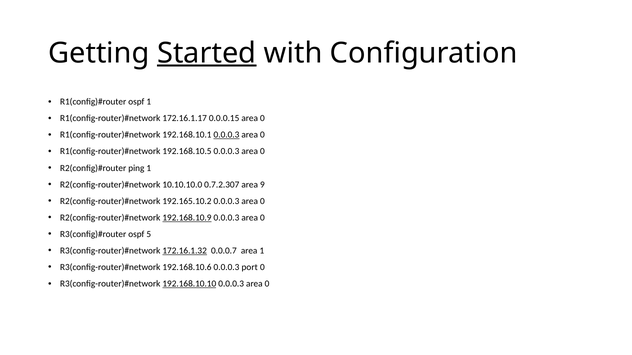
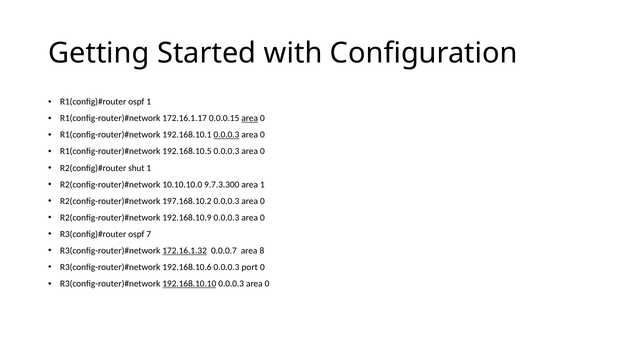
Started underline: present -> none (207, 53)
area underline: none -> present (250, 119)
ping: ping -> shut (136, 168)
0.7.2.307: 0.7.2.307 -> 9.7.3.300 (222, 185)
area 9: 9 -> 1 (262, 185)
192.165.10.2: 192.165.10.2 -> 197.168.10.2 (187, 201)
192.168.10.9 underline: present -> none (187, 218)
5: 5 -> 7 (149, 235)
area 1: 1 -> 8 (262, 251)
